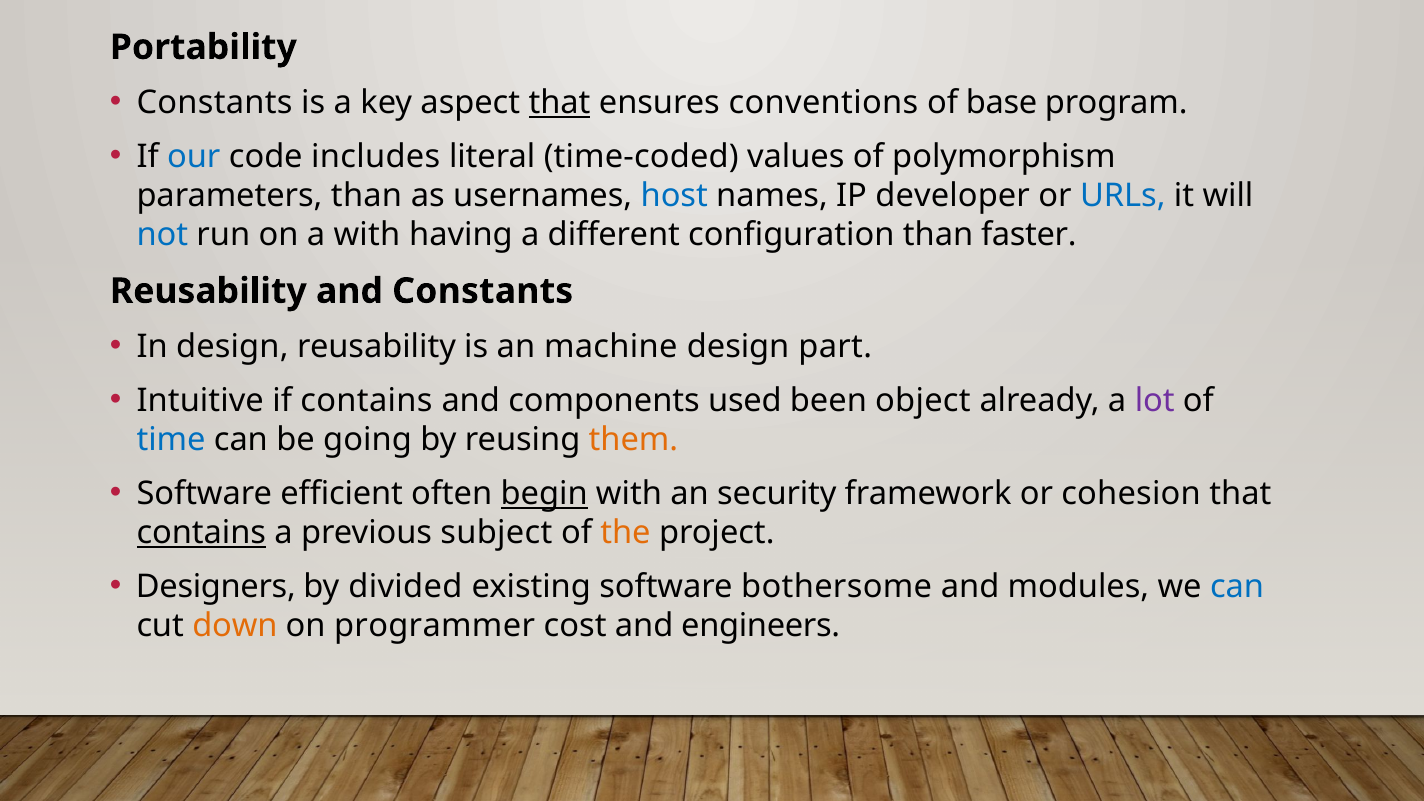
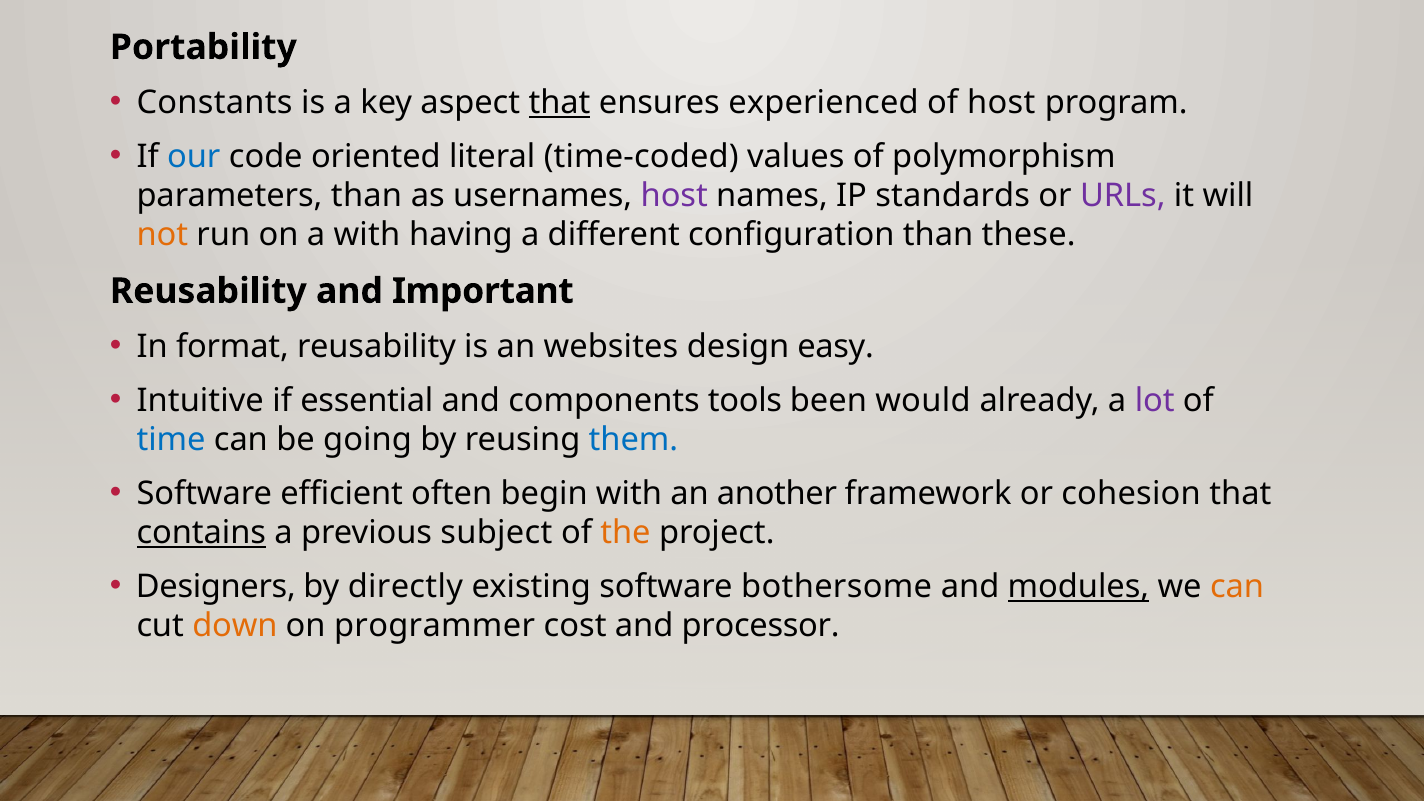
conventions: conventions -> experienced (823, 103)
of base: base -> host (1001, 103)
includes: includes -> oriented (376, 157)
host colour: blue -> purple (674, 196)
developer: developer -> standards (953, 196)
URLs colour: blue -> purple (1123, 196)
not colour: blue -> orange (162, 235)
faster: faster -> these (1029, 235)
and Constants: Constants -> Important (483, 291)
In design: design -> format (232, 347)
machine: machine -> websites (611, 347)
part: part -> easy (836, 347)
if contains: contains -> essential (367, 401)
used: used -> tools (745, 401)
object: object -> would (923, 401)
them colour: orange -> blue (633, 440)
begin underline: present -> none (544, 494)
security: security -> another (777, 494)
divided: divided -> directly (405, 587)
modules underline: none -> present (1078, 587)
can colour: blue -> orange (1237, 587)
engineers: engineers -> processor (761, 626)
